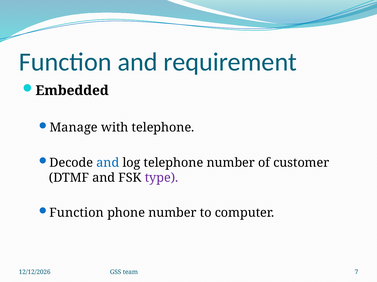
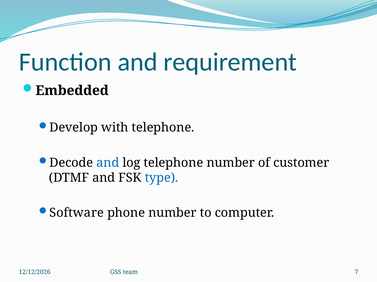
Manage: Manage -> Develop (74, 128)
type colour: purple -> blue (162, 178)
Function: Function -> Software (77, 213)
